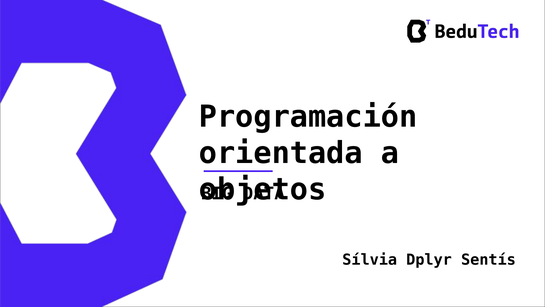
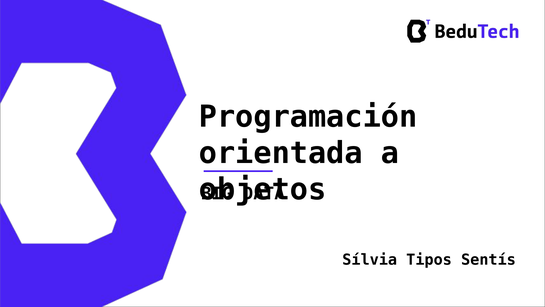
Dplyr: Dplyr -> Tipos (429, 259)
